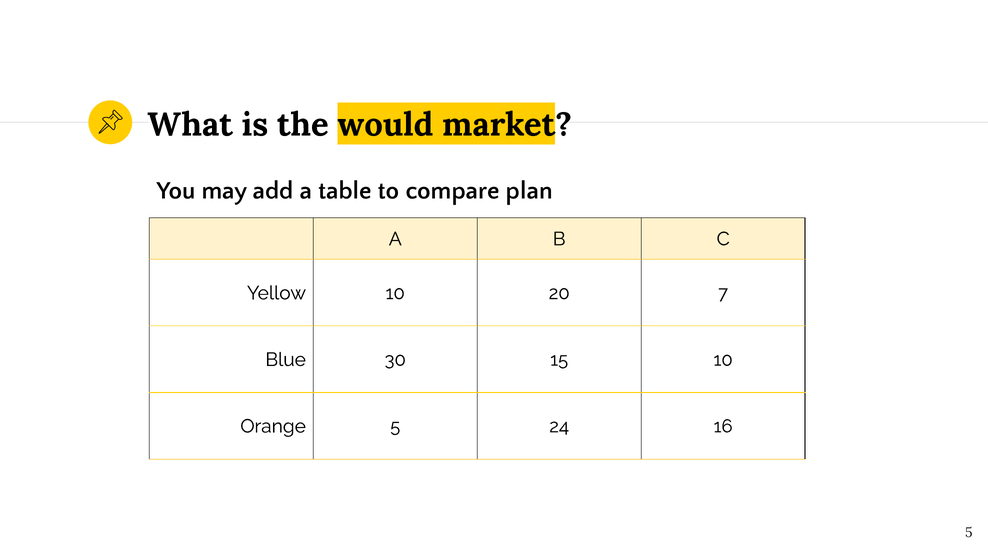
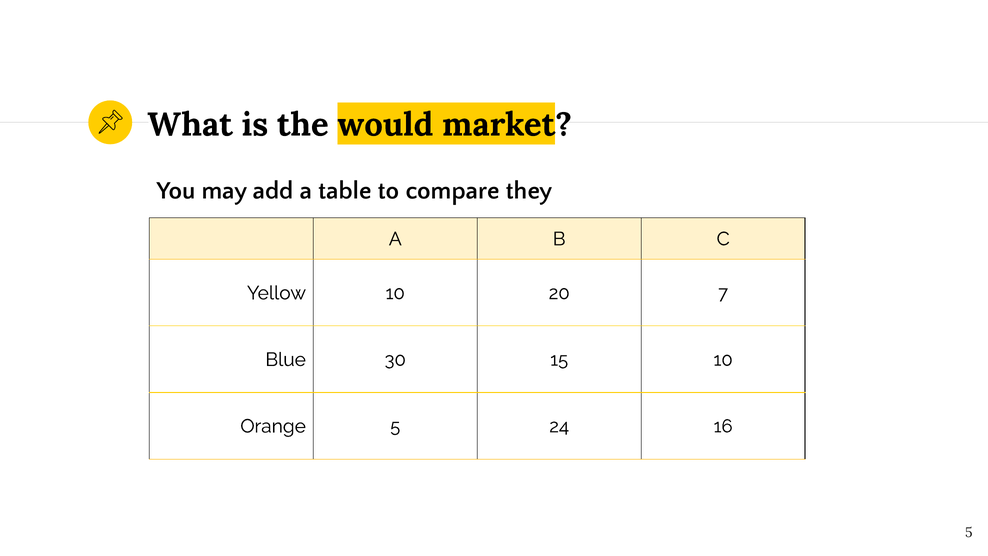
plan: plan -> they (529, 191)
